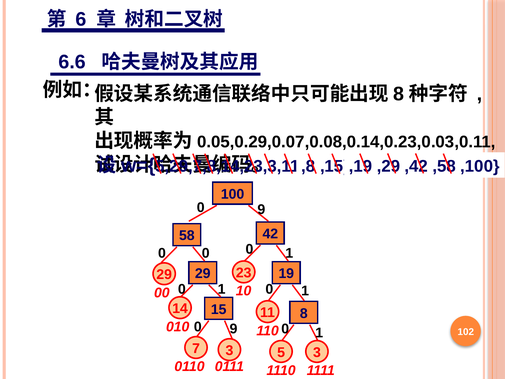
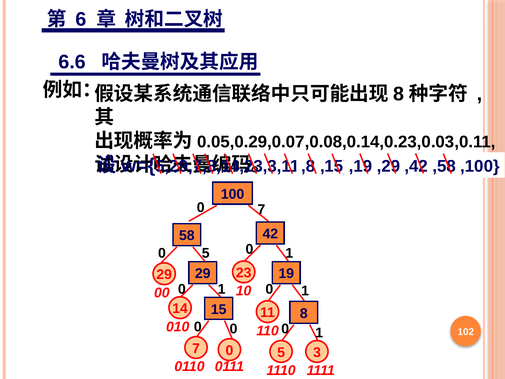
9: 9 -> 7 (261, 209)
0: 0 -> 5 (206, 253)
9: 9 -> 0 (234, 329)
3: 3 -> 0 (229, 350)
